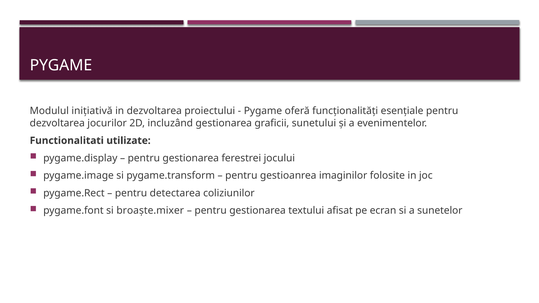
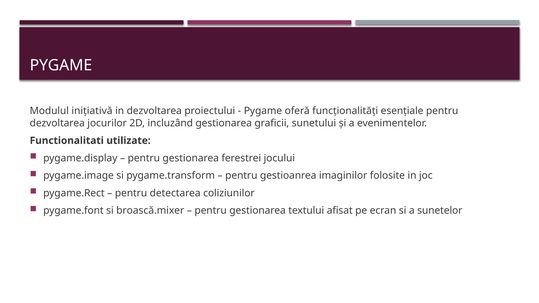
broaște.mixer: broaște.mixer -> broască.mixer (150, 211)
